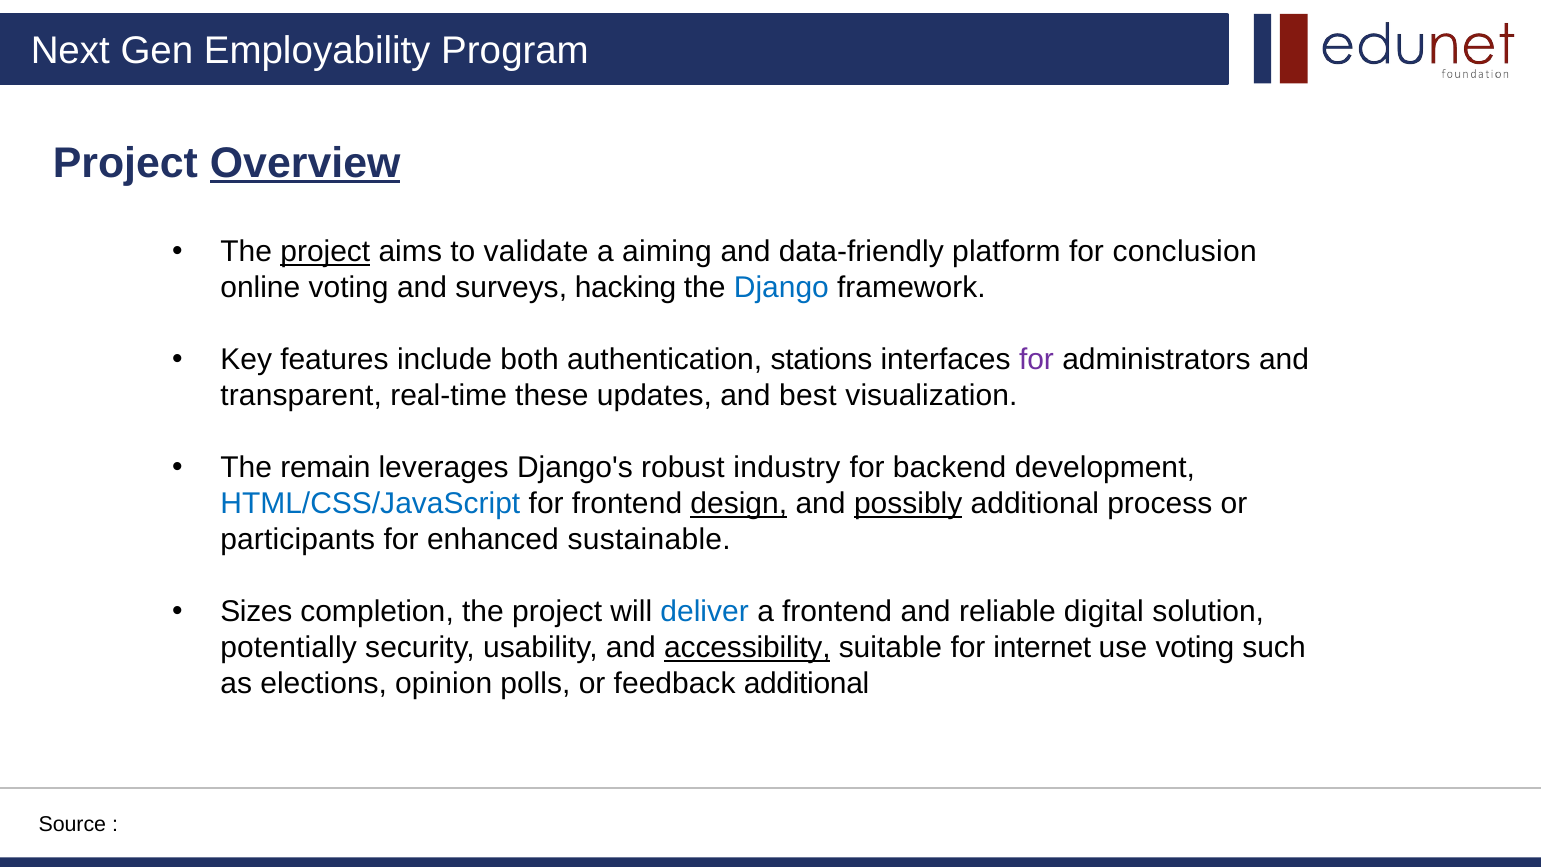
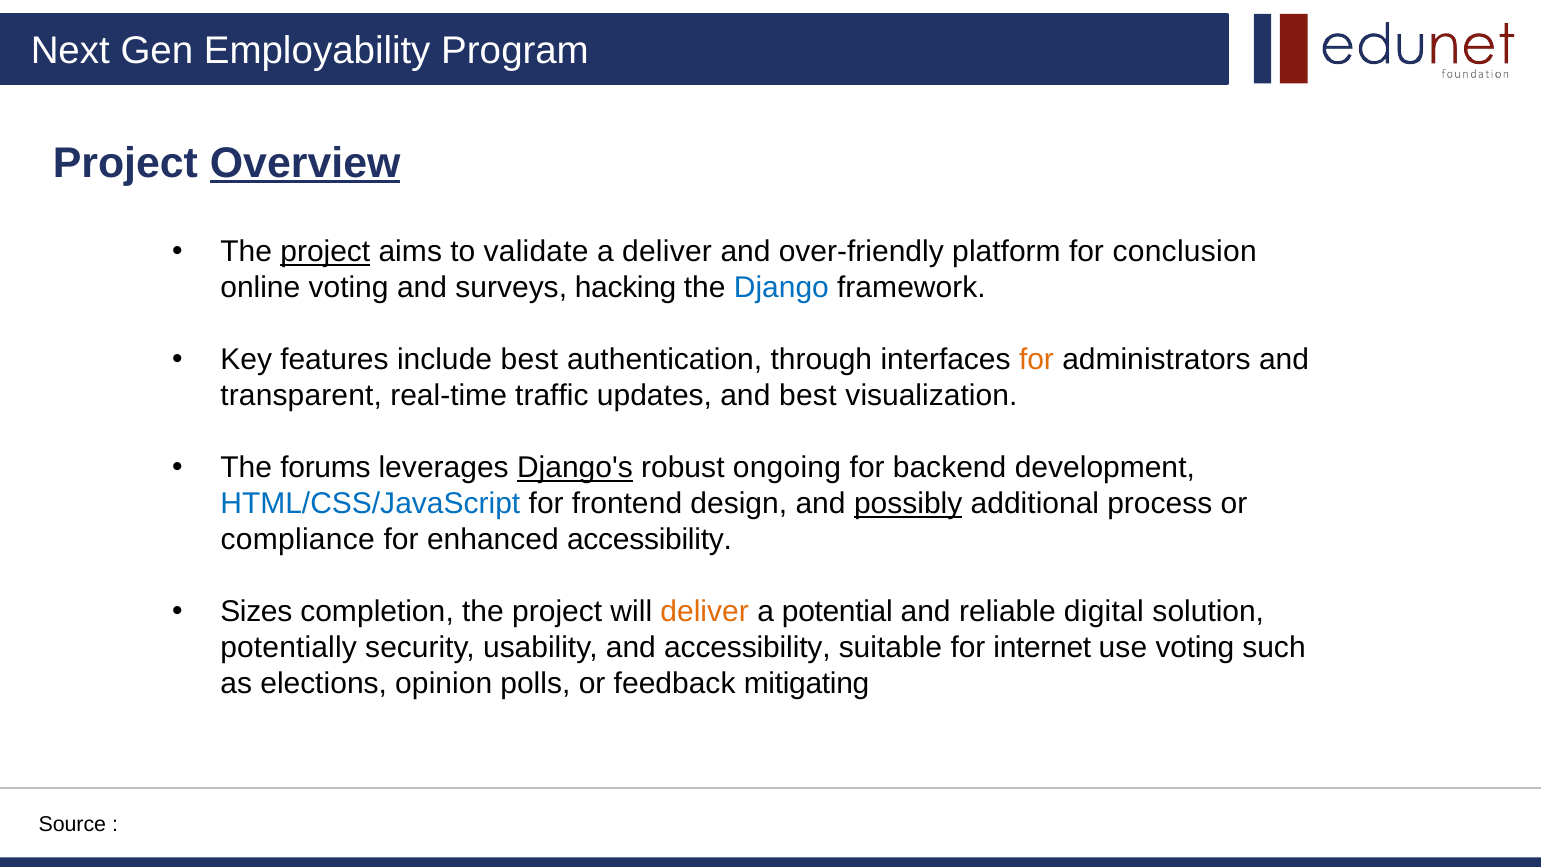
a aiming: aiming -> deliver (667, 252)
data-friendly: data-friendly -> over-friendly (861, 252)
include both: both -> best (529, 360)
stations: stations -> through (821, 360)
for colour: purple -> orange (1036, 360)
these: these -> traffic (552, 396)
remain: remain -> forums (325, 468)
Django's underline: none -> present (575, 468)
industry: industry -> ongoing (787, 468)
design underline: present -> none (739, 504)
participants: participants -> compliance (298, 540)
enhanced sustainable: sustainable -> accessibility (649, 540)
deliver colour: blue -> orange (705, 612)
a frontend: frontend -> potential (837, 612)
accessibility underline: present -> none (747, 648)
feedback additional: additional -> mitigating (807, 684)
